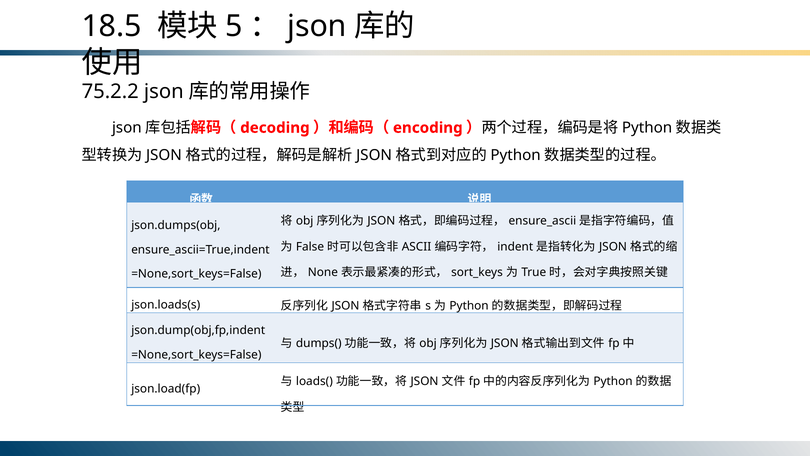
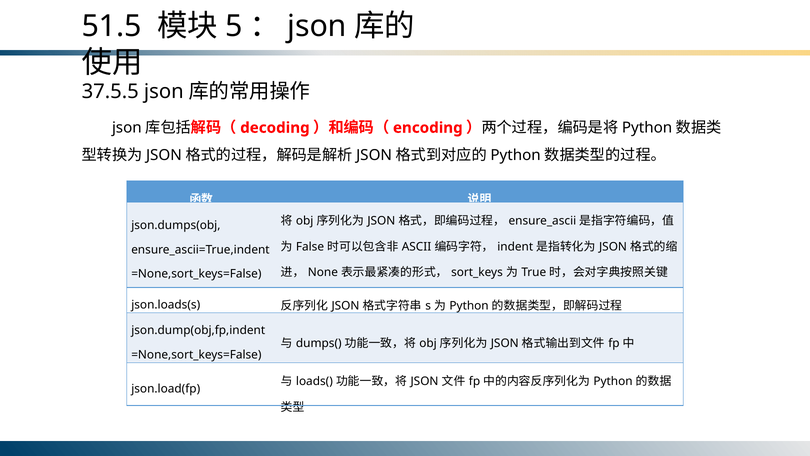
18.5: 18.5 -> 51.5 (112, 26)
75.2.2: 75.2.2 -> 37.5.5 (110, 91)
